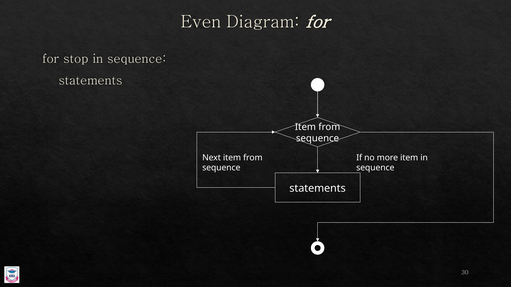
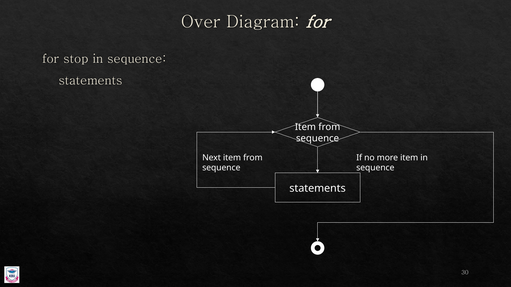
Even: Even -> Over (201, 22)
